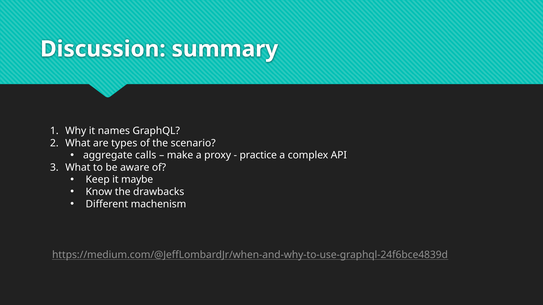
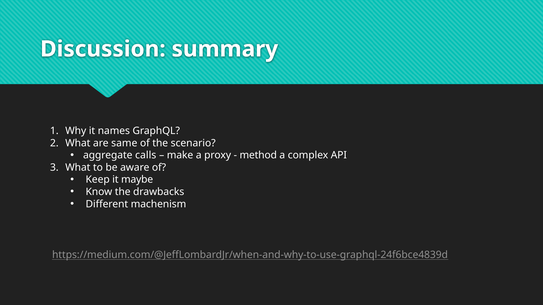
types: types -> same (124, 143)
practice: practice -> method (258, 155)
